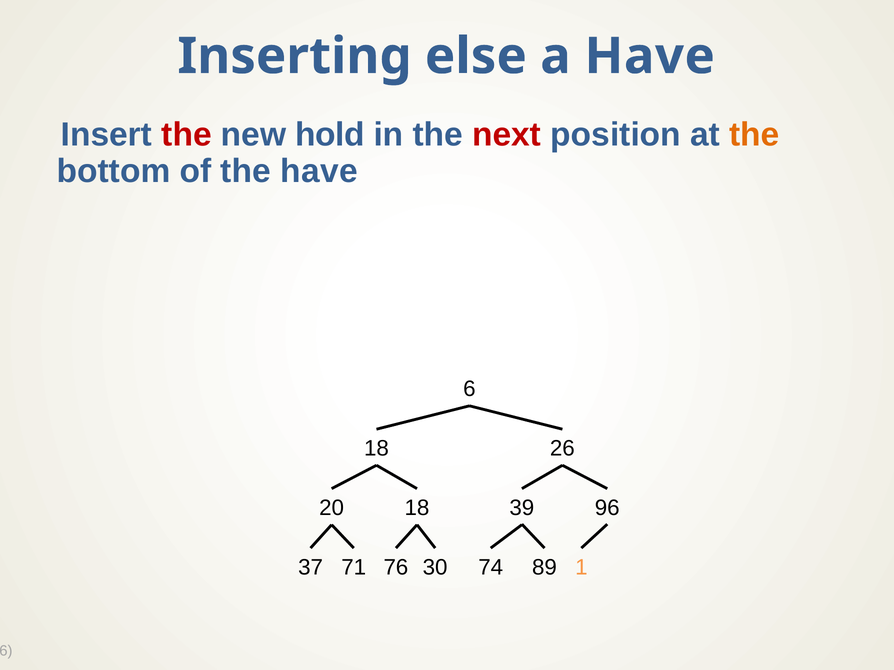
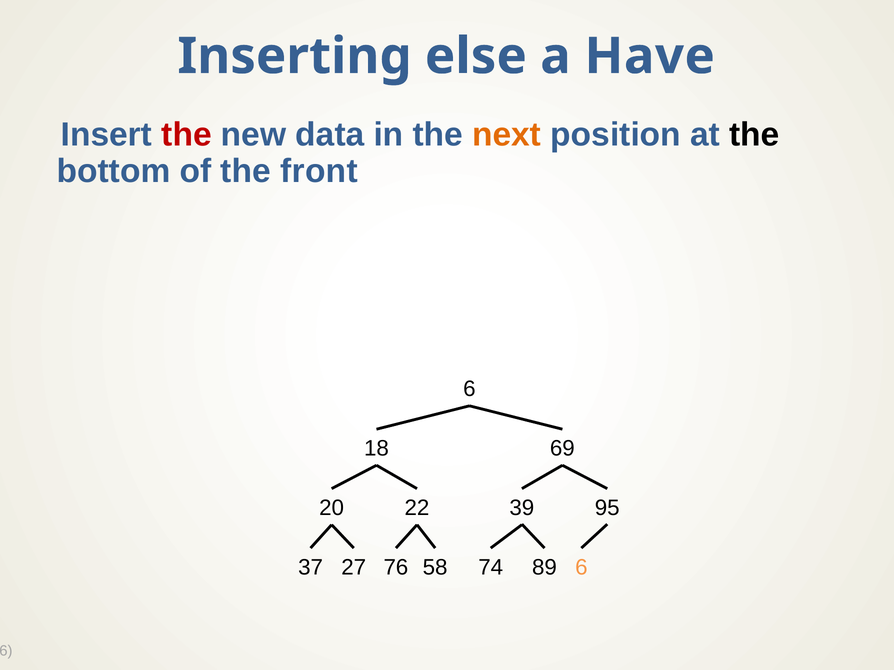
hold: hold -> data (330, 135)
next colour: red -> orange (507, 135)
the colour: orange -> black (754, 135)
the have: have -> front (319, 171)
26: 26 -> 69 (562, 449)
20 18: 18 -> 22 (417, 508)
96: 96 -> 95 (607, 508)
71: 71 -> 27 (354, 568)
30: 30 -> 58 (435, 568)
89 1: 1 -> 6 (581, 568)
